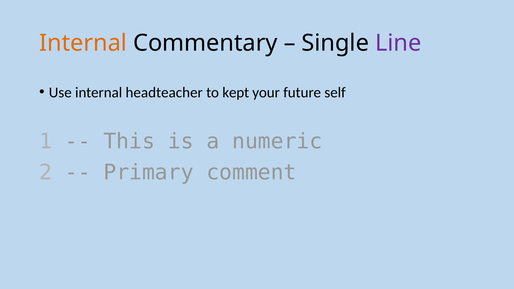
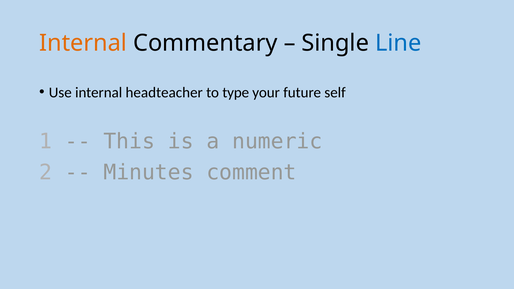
Line colour: purple -> blue (398, 43)
kept: kept -> type (236, 93)
Primary: Primary -> Minutes (149, 172)
